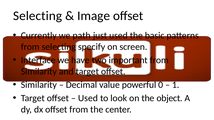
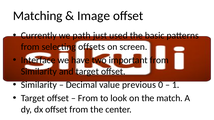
Selecting: Selecting -> Matching (38, 16)
specify: specify -> offsets (92, 47)
powerful: powerful -> previous (139, 85)
Used: Used -> From (88, 98)
object: object -> match (170, 98)
